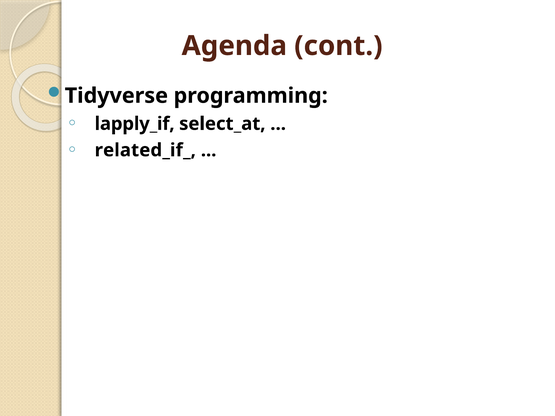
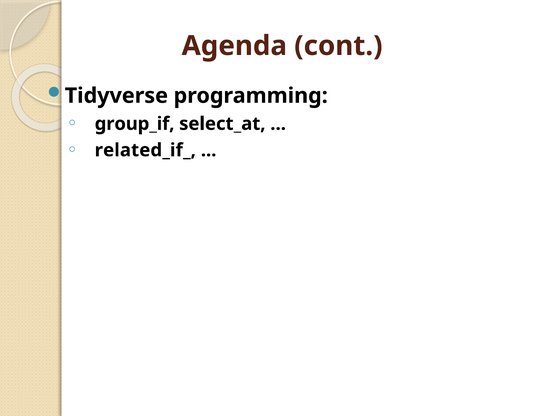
lapply_if: lapply_if -> group_if (135, 124)
